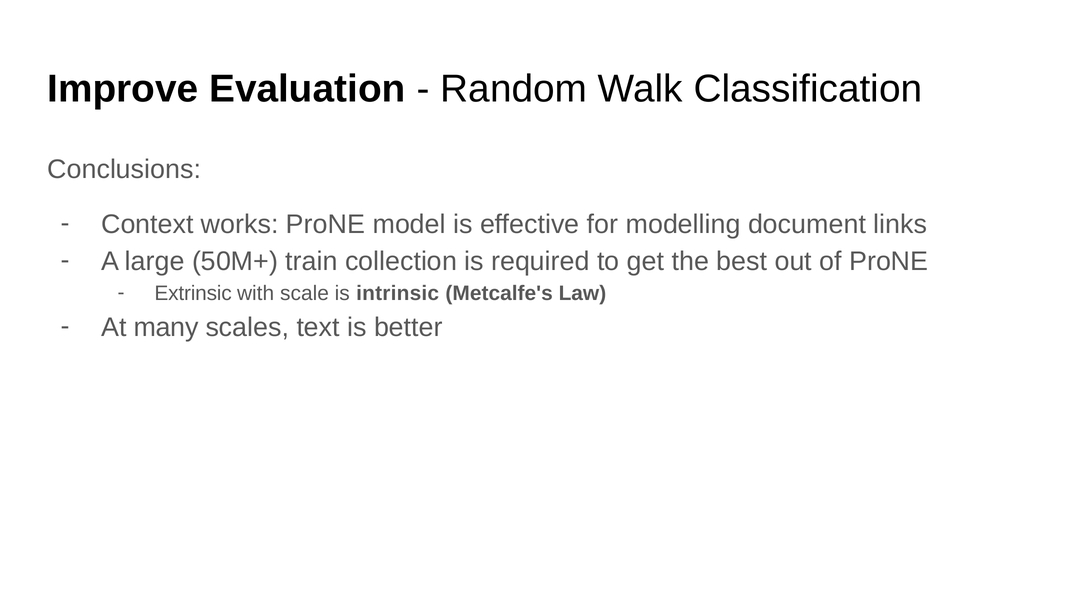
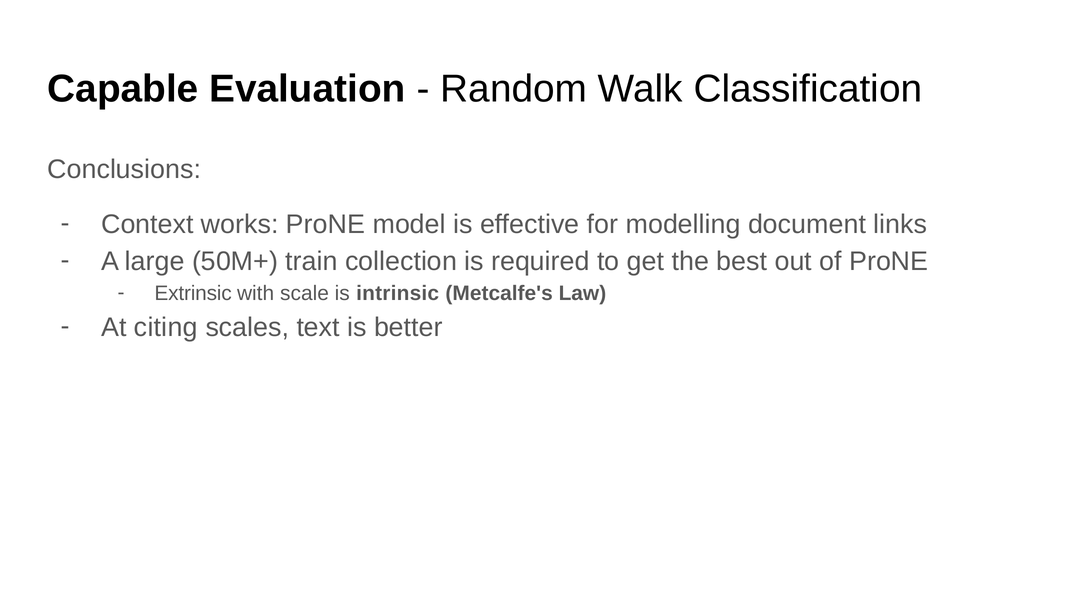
Improve: Improve -> Capable (123, 89)
many: many -> citing (166, 327)
